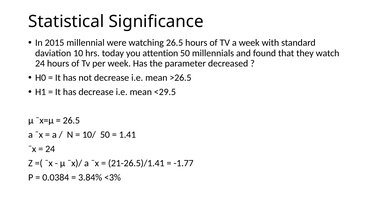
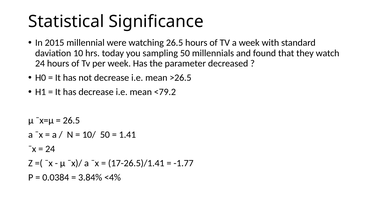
attention: attention -> sampling (160, 53)
<29.5: <29.5 -> <79.2 (165, 92)
21-26.5)/1.41: 21-26.5)/1.41 -> 17-26.5)/1.41 (136, 163)
<3%: <3% -> <4% (113, 178)
